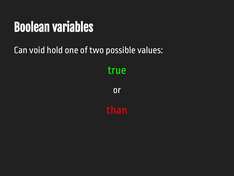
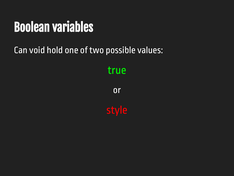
than: than -> style (117, 110)
